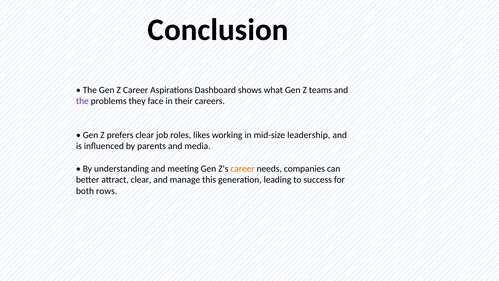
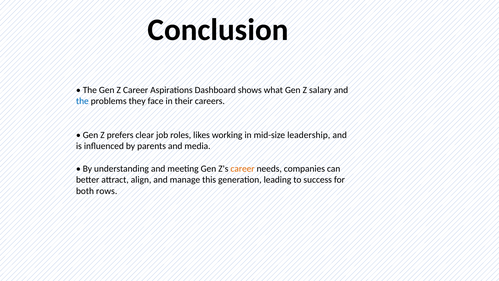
teams: teams -> salary (320, 90)
the colour: purple -> blue (82, 101)
attract clear: clear -> align (141, 180)
